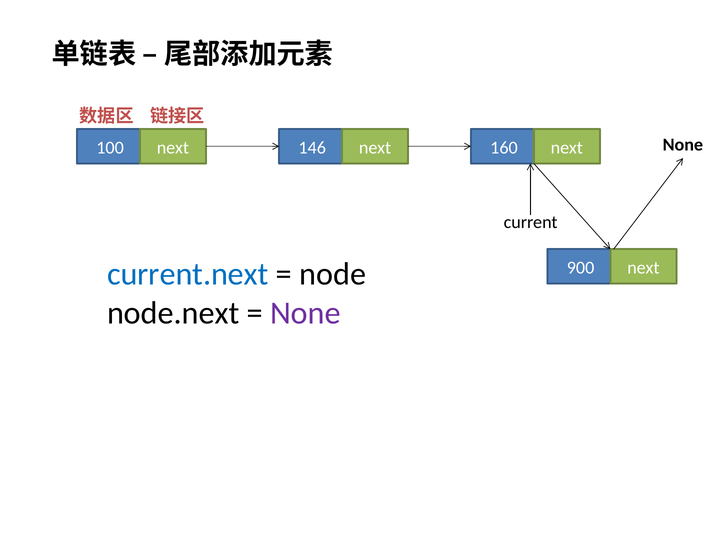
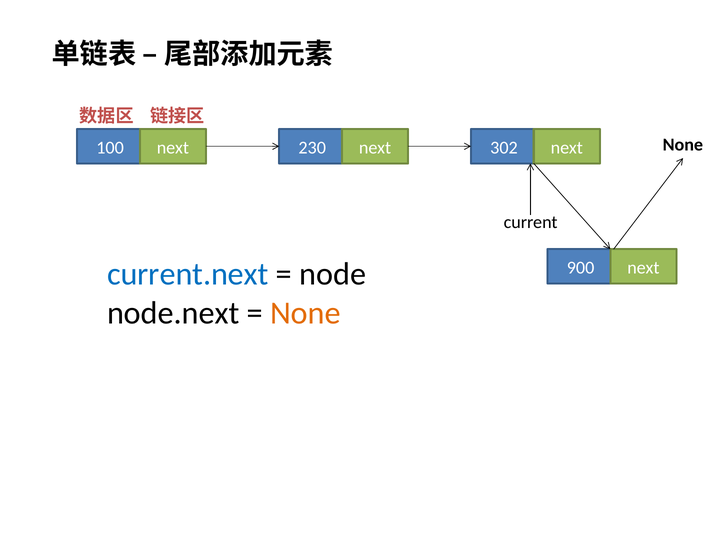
146: 146 -> 230 (312, 147)
160: 160 -> 302 (504, 147)
None colour: purple -> orange (305, 313)
